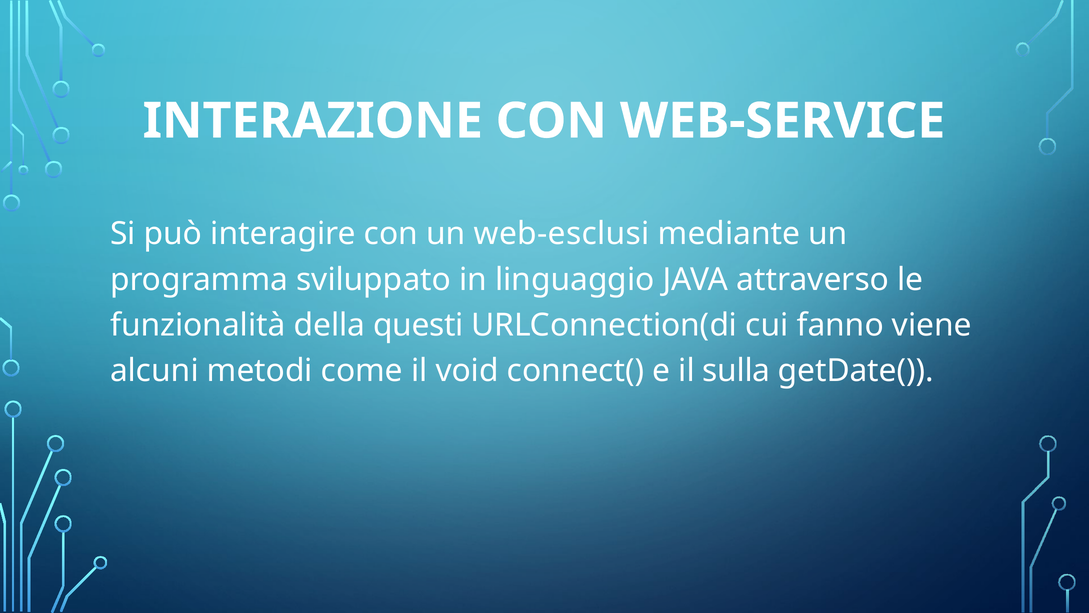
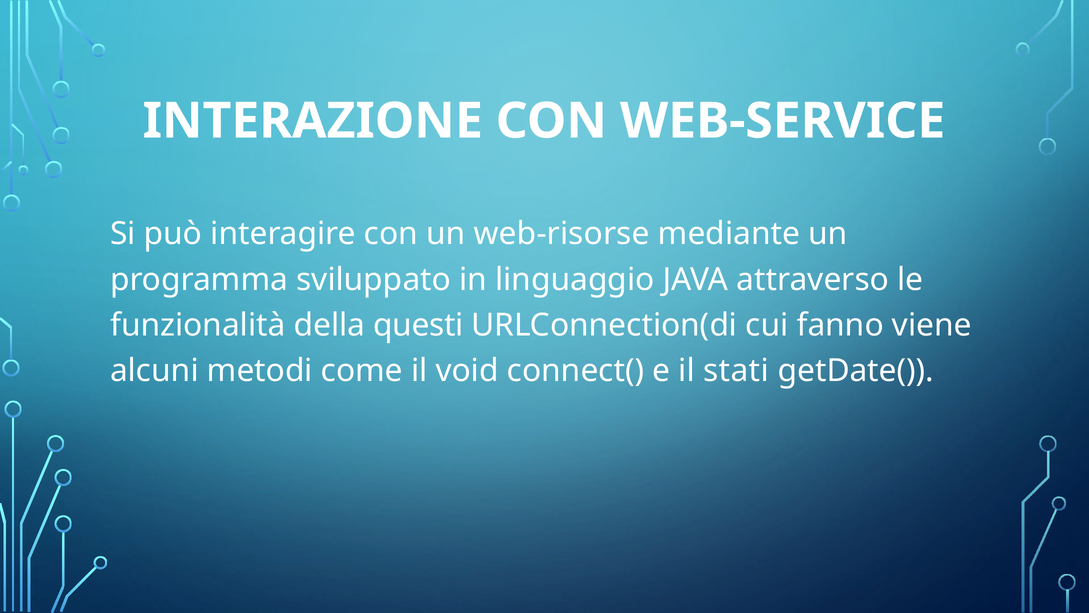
web-esclusi: web-esclusi -> web-risorse (562, 234)
sulla: sulla -> stati (736, 371)
